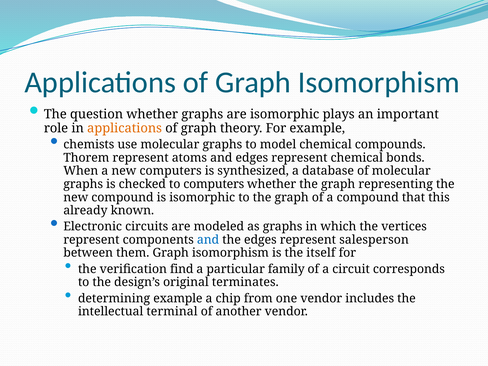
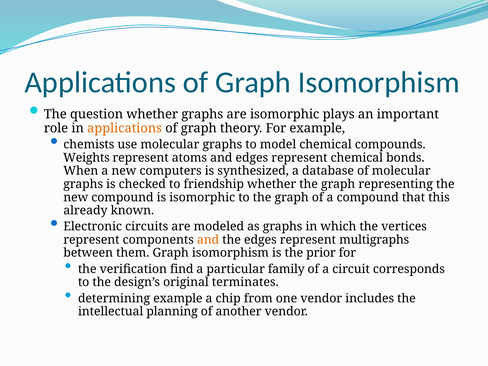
Thorem: Thorem -> Weights (86, 158)
to computers: computers -> friendship (214, 184)
and colour: blue -> orange (208, 240)
salesperson: salesperson -> multigraphs (374, 240)
itself: itself -> prior (321, 253)
terminal: terminal -> planning (172, 312)
